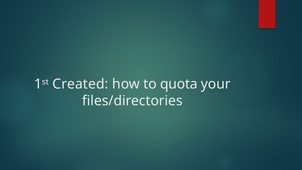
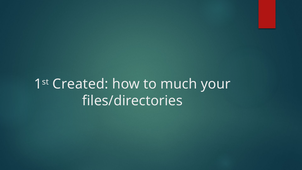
quota: quota -> much (179, 84)
